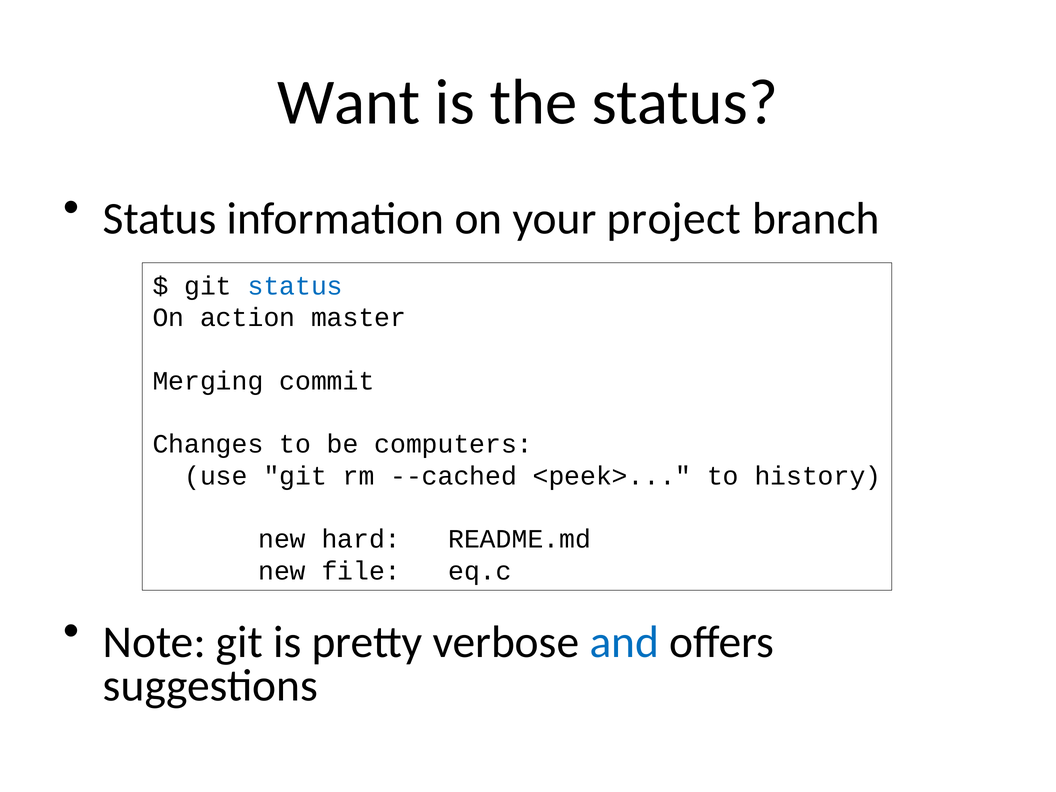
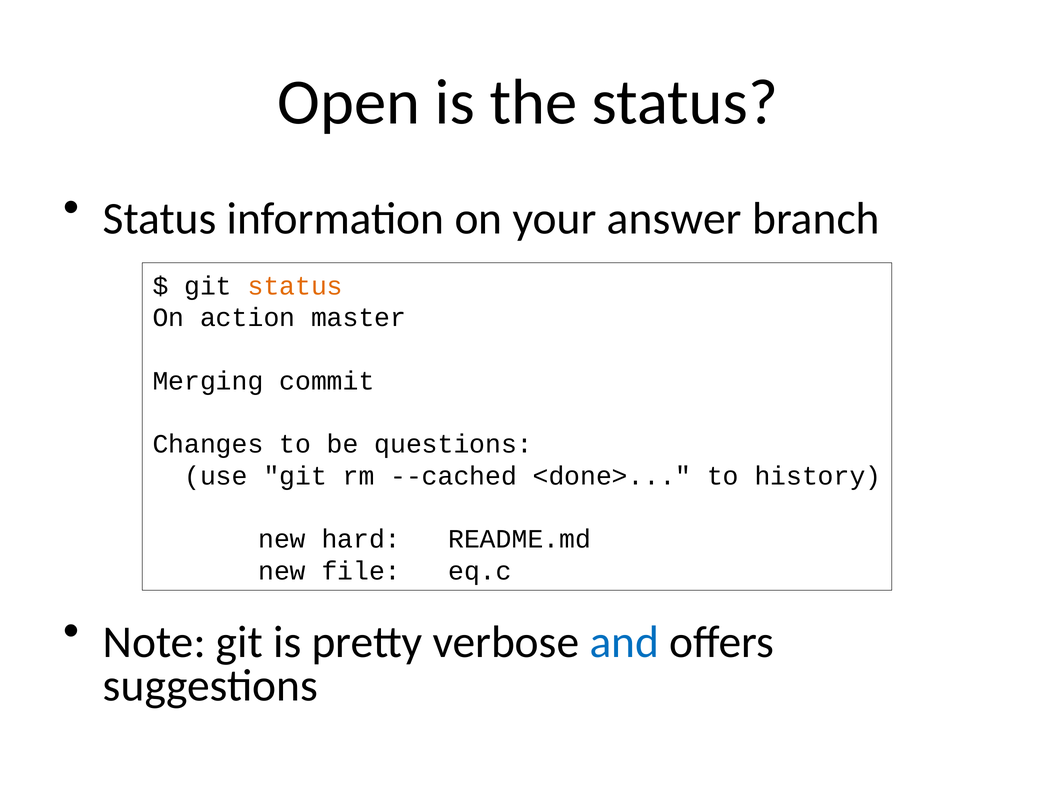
Want: Want -> Open (349, 102)
project: project -> answer (674, 219)
status colour: blue -> orange (295, 286)
computers: computers -> questions (454, 444)
<peek>: <peek> -> <done> (612, 476)
